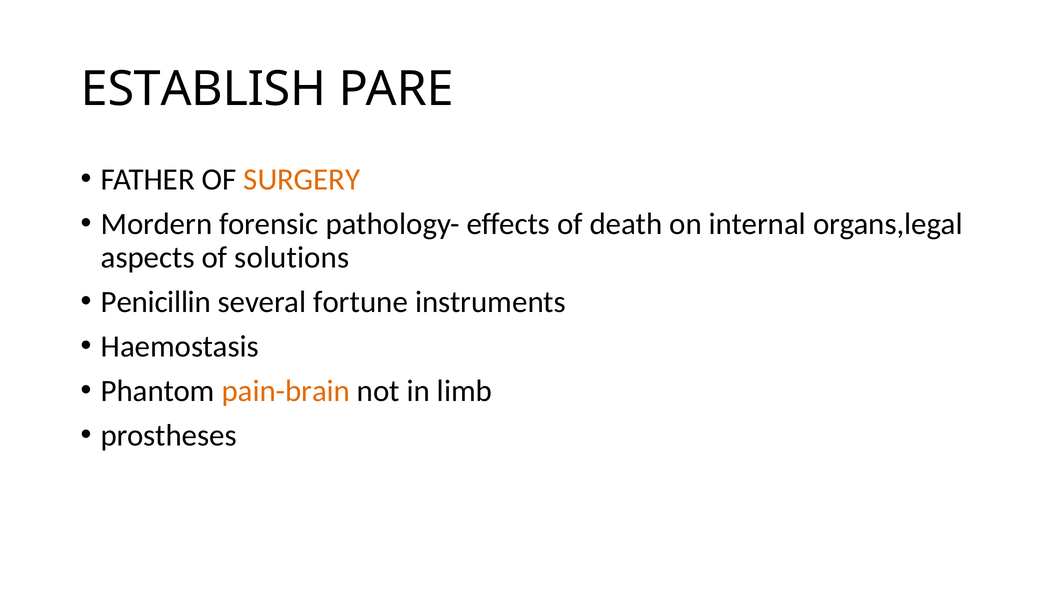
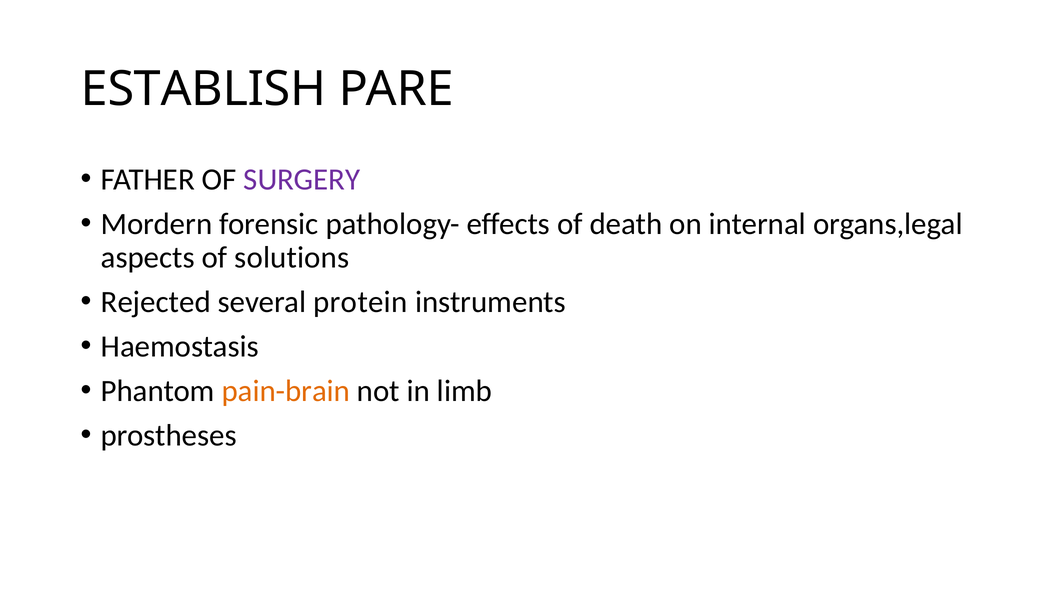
SURGERY colour: orange -> purple (302, 179)
Penicillin: Penicillin -> Rejected (156, 302)
fortune: fortune -> protein (360, 302)
